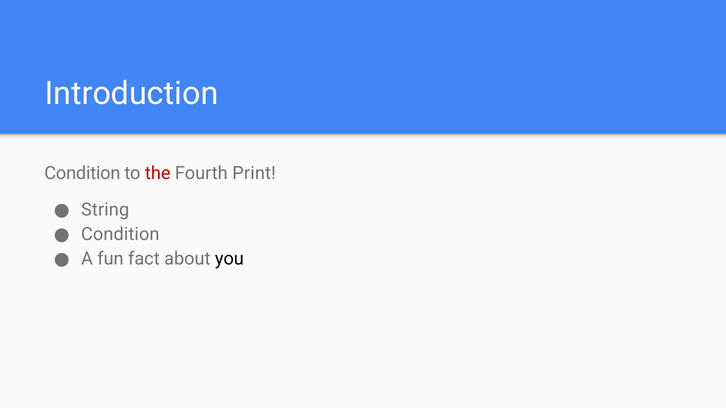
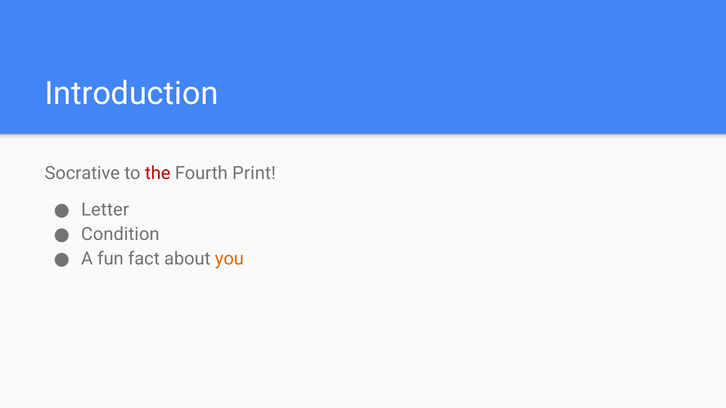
Condition: Condition -> Socrative (82, 174)
String: String -> Letter (105, 210)
you colour: black -> orange (229, 259)
